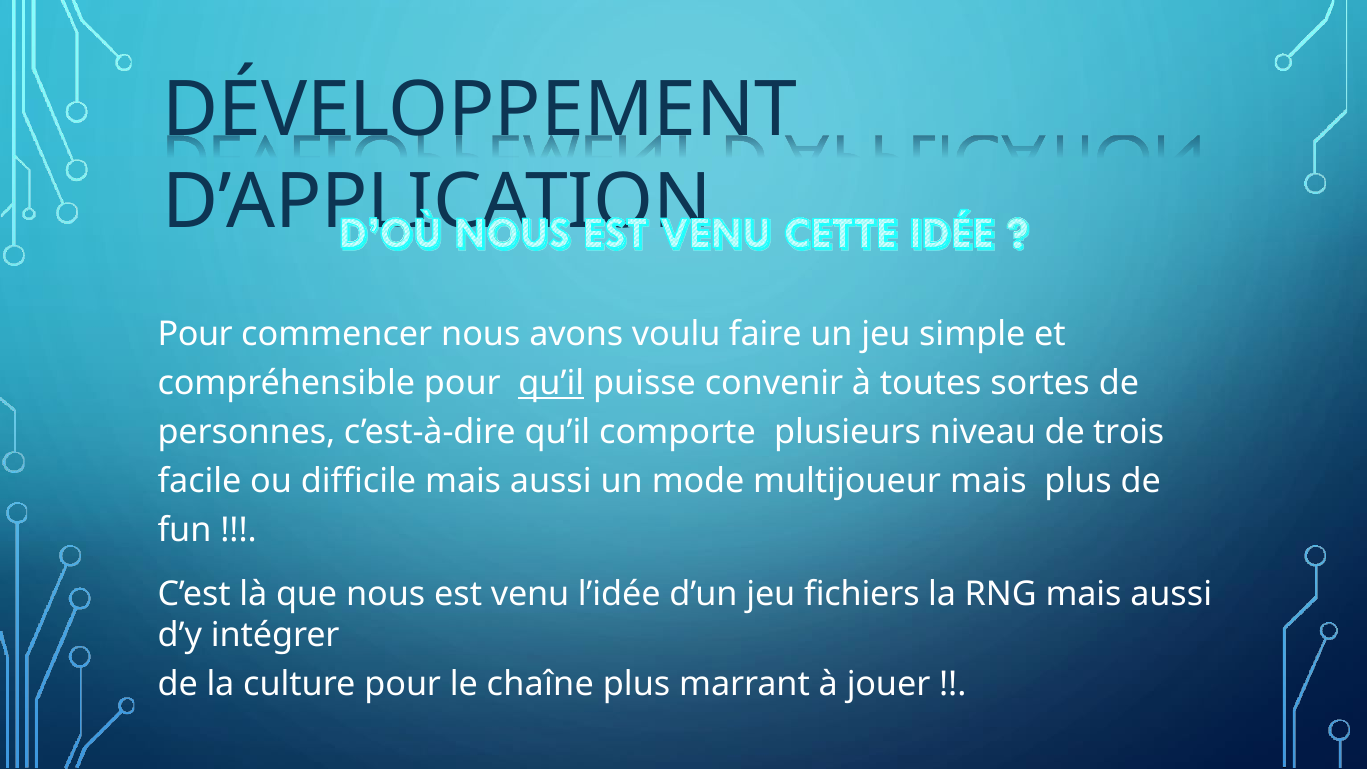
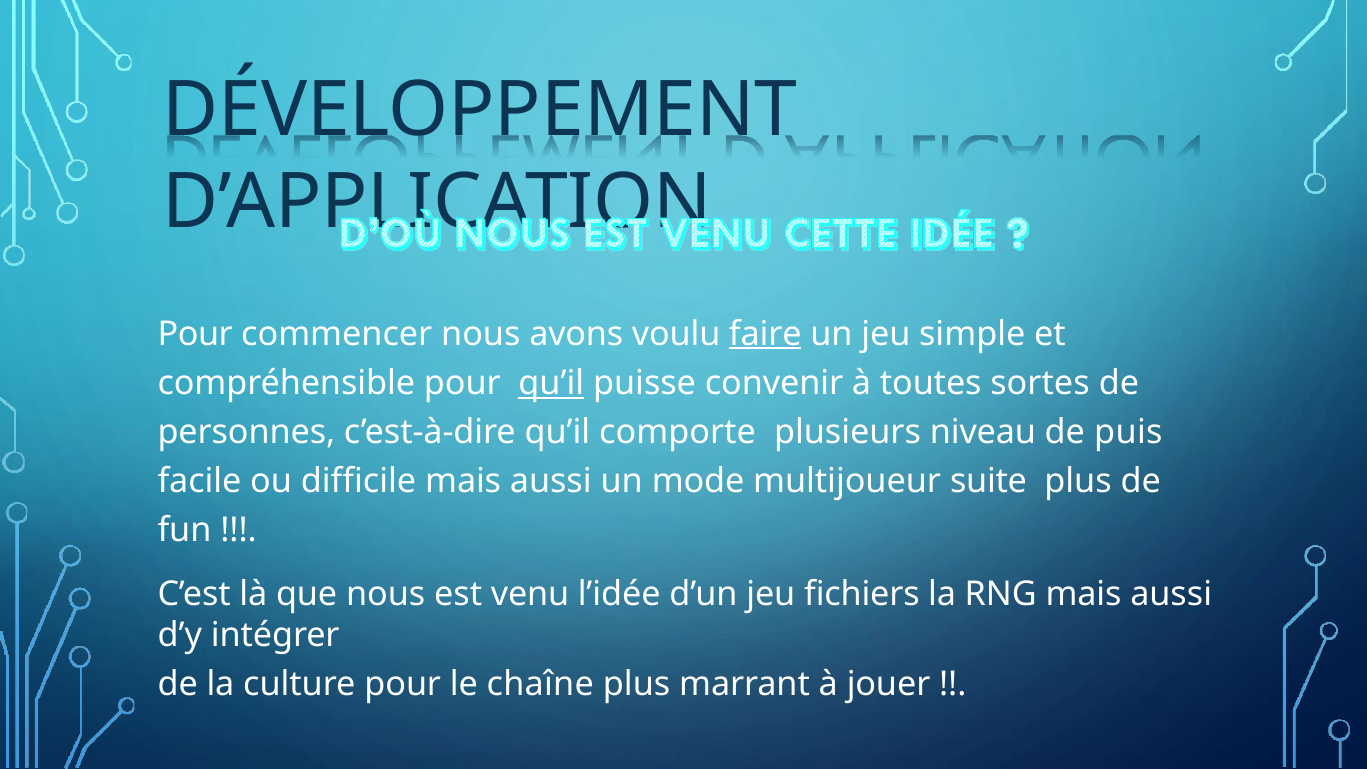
faire underline: none -> present (765, 334)
trois: trois -> puis (1128, 432)
multijoueur mais: mais -> suite (989, 481)
